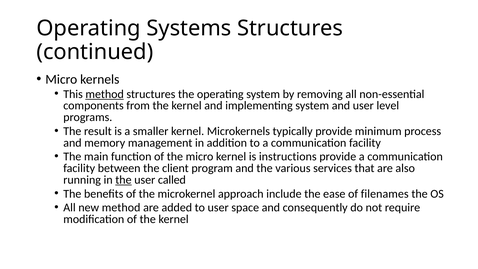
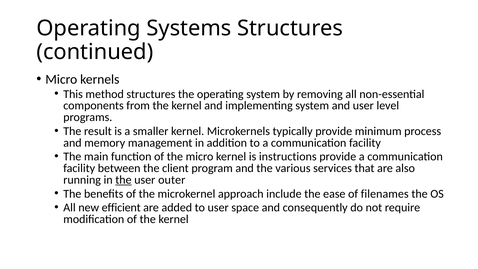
method underline: present -> none (105, 94)
called: called -> outer (172, 180)
new method: method -> efficient (121, 207)
